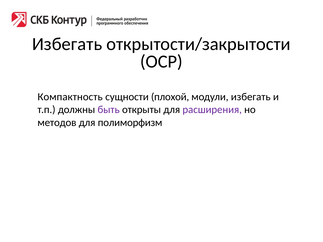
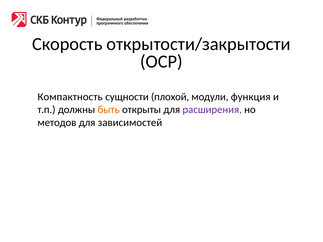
Избегать: Избегать -> Скорость (67, 44)
модули избегать: избегать -> функция (251, 97)
быть colour: purple -> orange (109, 110)
полиморфизм: полиморфизм -> зависимостей (130, 123)
